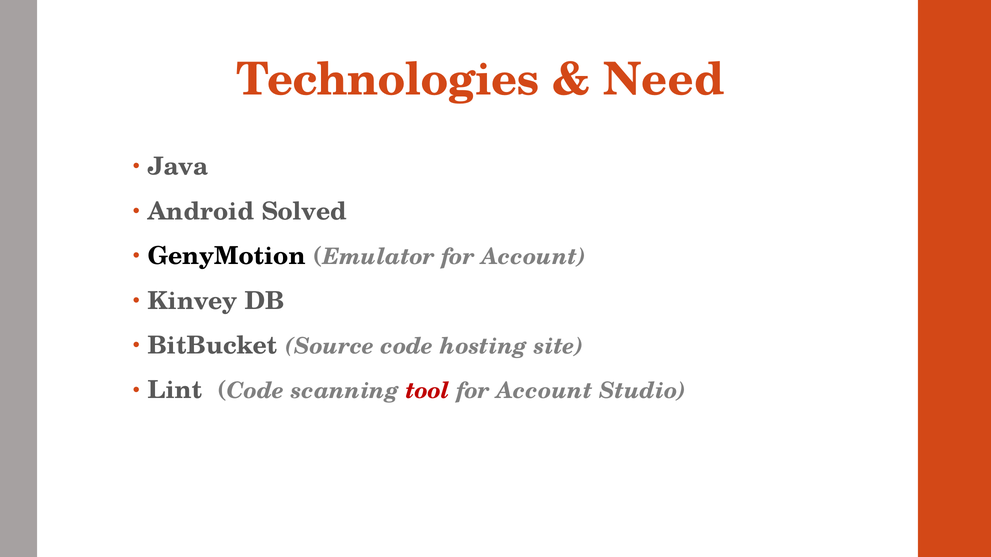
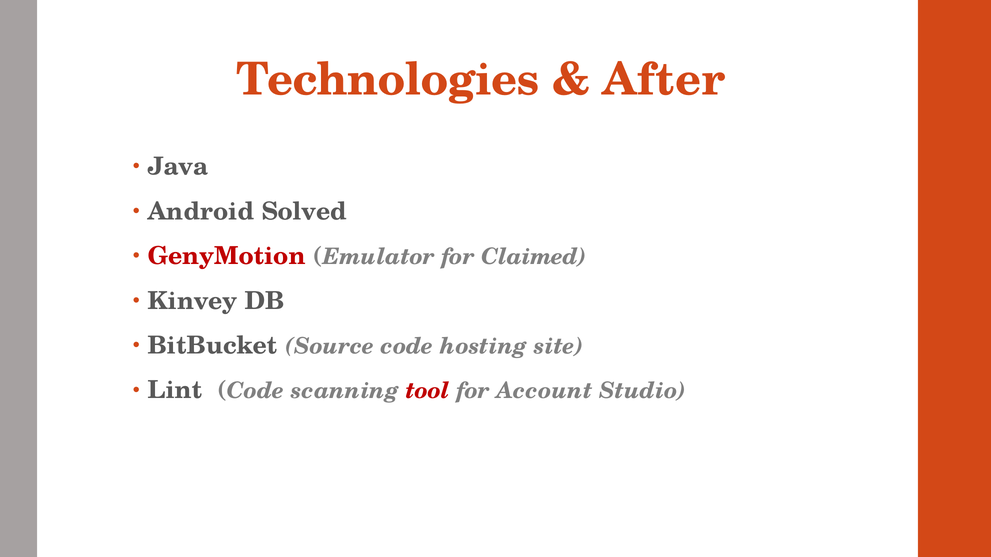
Need: Need -> After (664, 80)
GenyMotion colour: black -> red (227, 256)
Emulator for Account: Account -> Claimed (534, 257)
